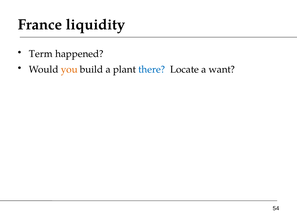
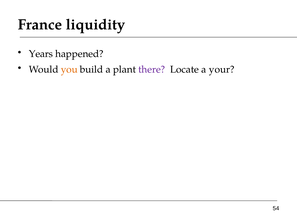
Term: Term -> Years (41, 54)
there colour: blue -> purple (152, 69)
want: want -> your (222, 69)
